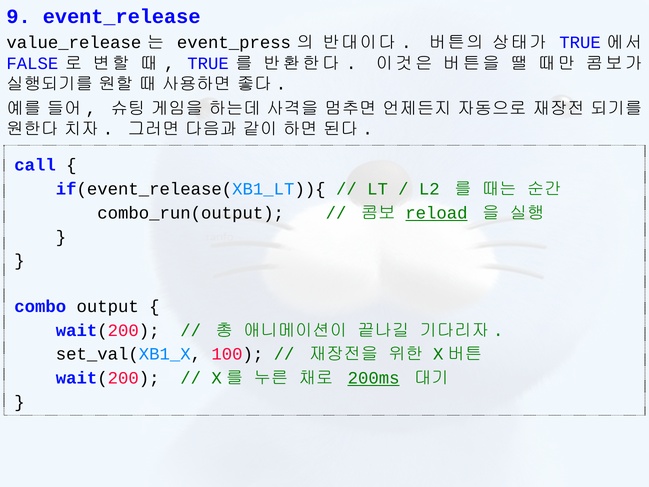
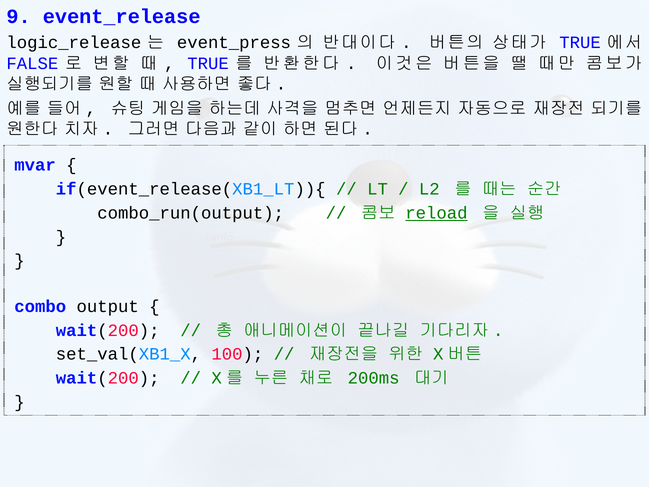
value_release: value_release -> logic_release (74, 43)
call: call -> mvar (35, 165)
200ms underline: present -> none (374, 378)
